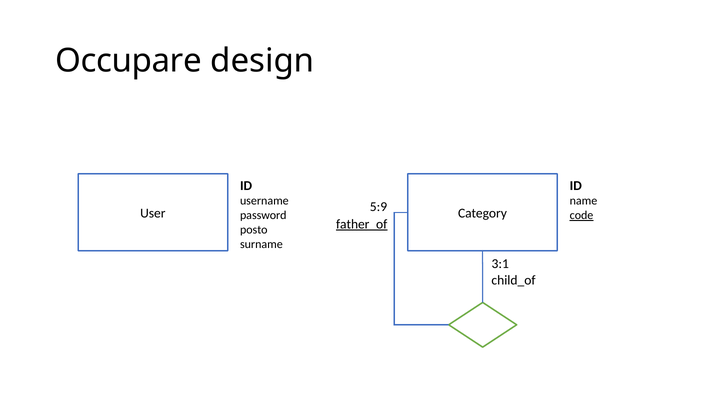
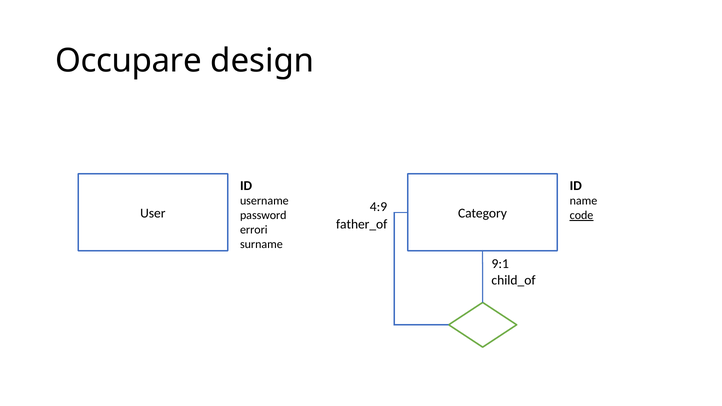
5:9: 5:9 -> 4:9 (379, 207)
father_of underline: present -> none (362, 224)
posto: posto -> errori (254, 230)
3:1: 3:1 -> 9:1 (500, 264)
